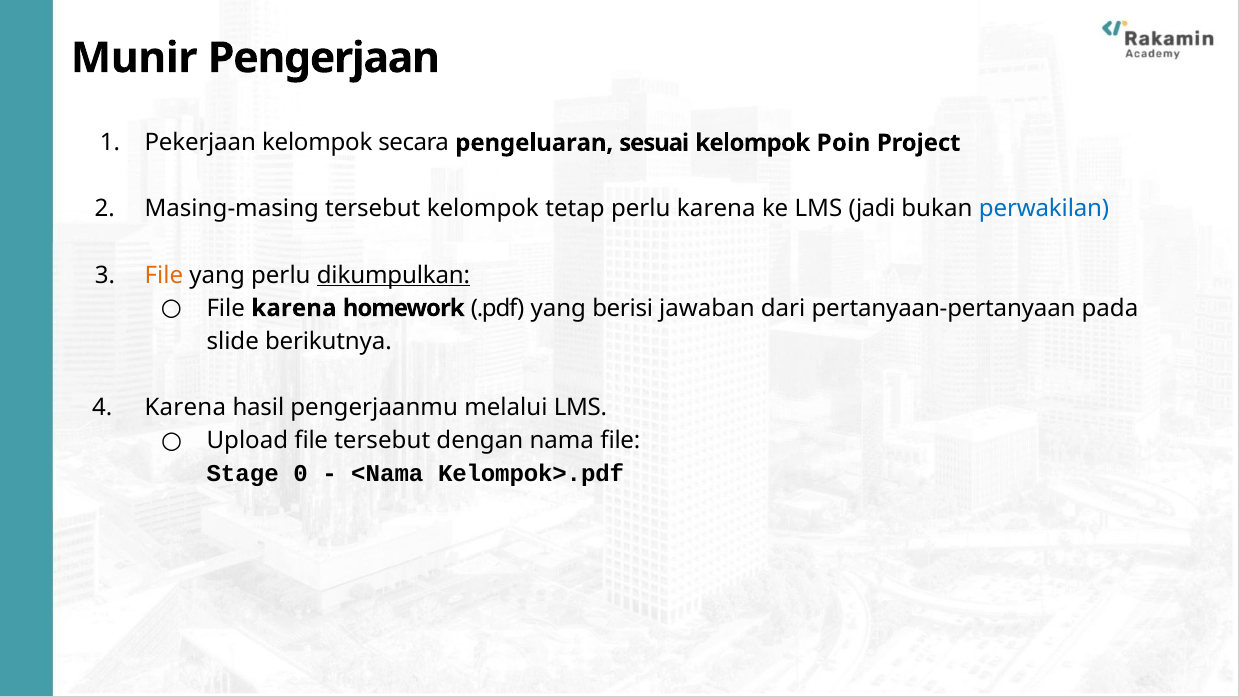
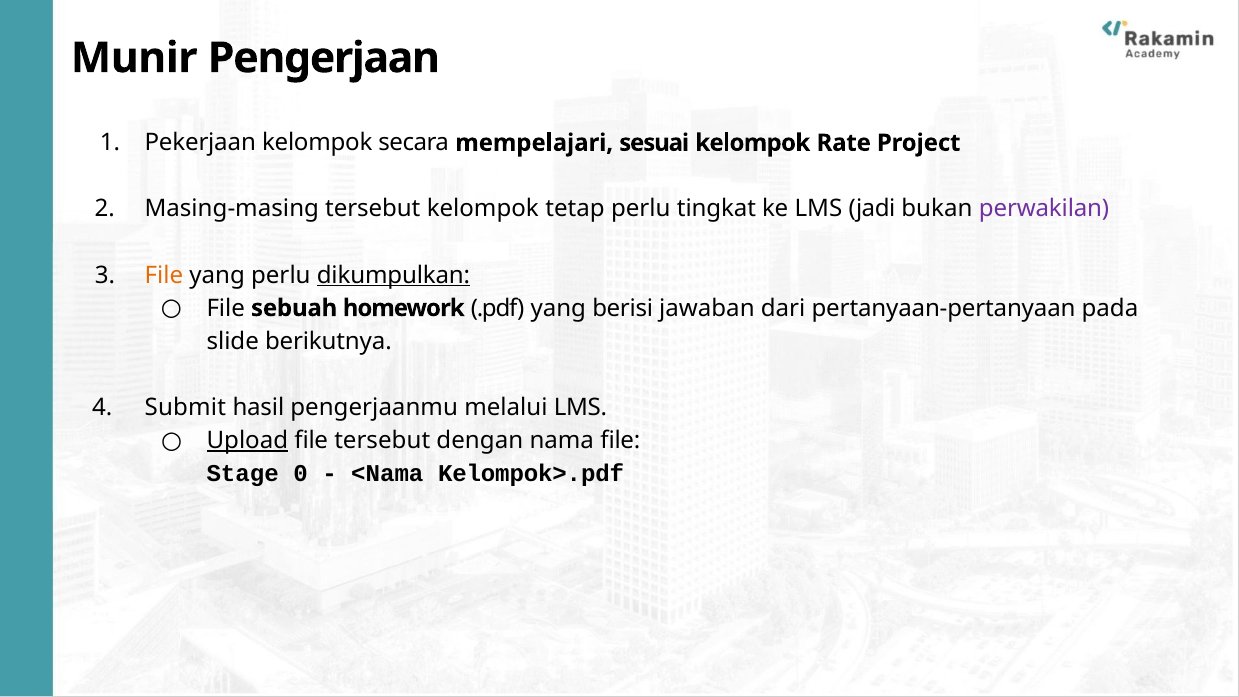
pengeluaran: pengeluaran -> mempelajari (534, 143)
Poin: Poin -> Rate (844, 143)
perlu karena: karena -> tingkat (716, 209)
perwakilan colour: blue -> purple (1044, 209)
File karena: karena -> sebuah (294, 308)
Karena: Karena -> Submit (185, 407)
Upload underline: none -> present (247, 440)
